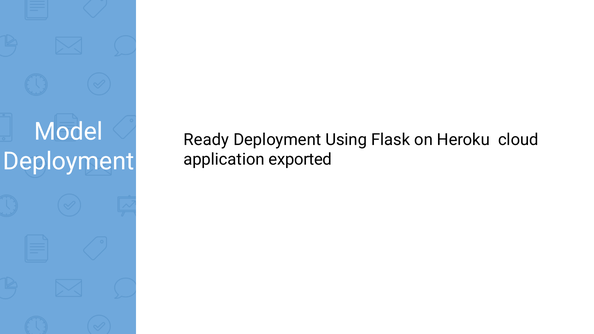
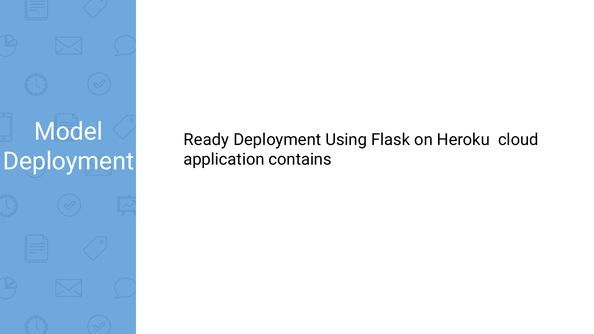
exported: exported -> contains (300, 160)
